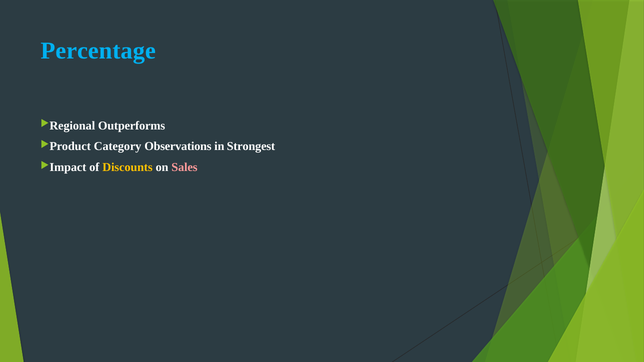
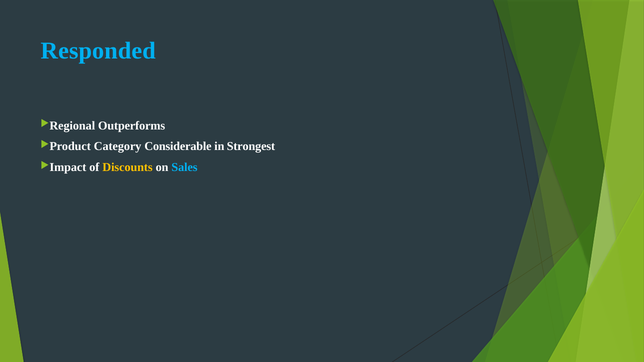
Percentage: Percentage -> Responded (98, 51)
Observations: Observations -> Considerable (178, 147)
Sales colour: pink -> light blue (184, 167)
